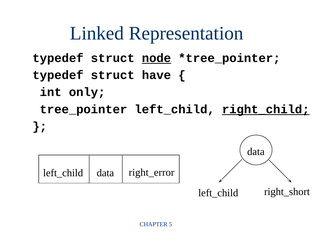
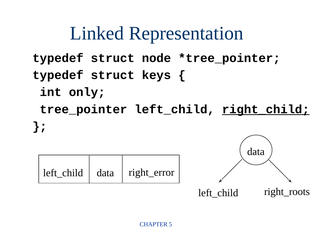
node underline: present -> none (156, 58)
have: have -> keys (156, 75)
right_short: right_short -> right_roots (287, 192)
